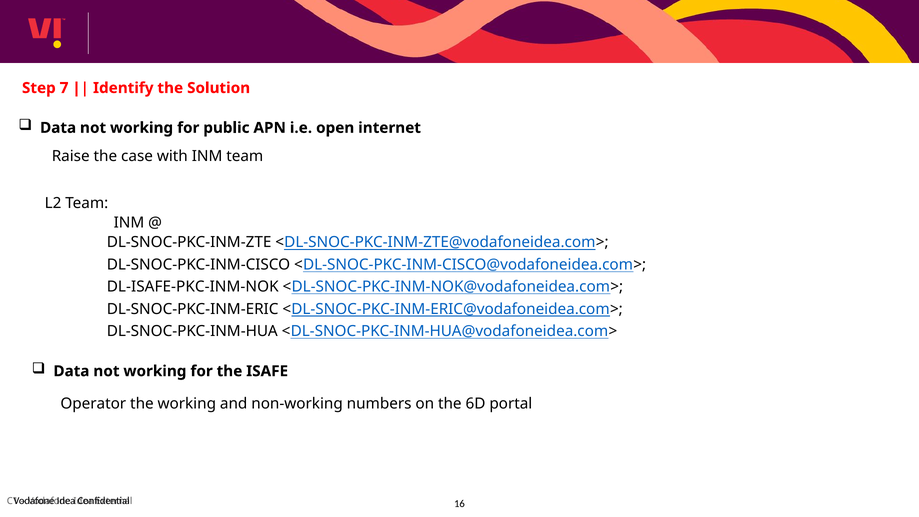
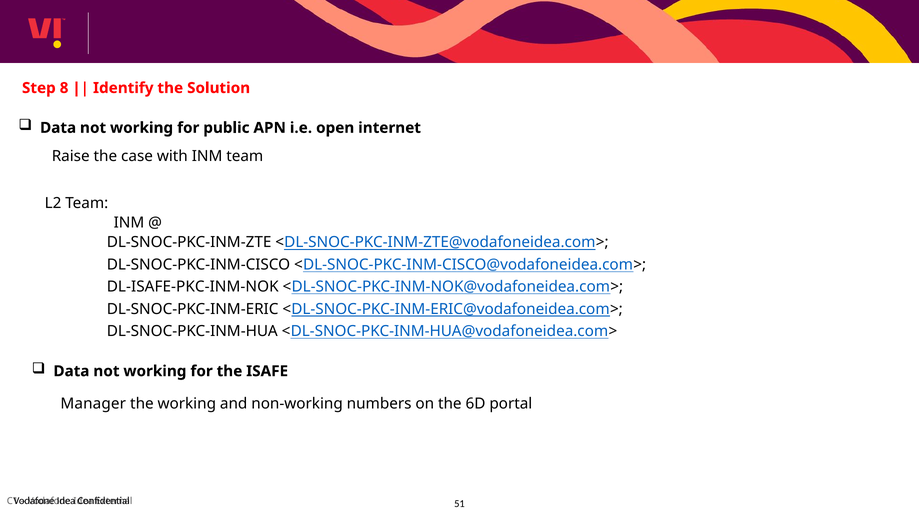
7: 7 -> 8 (64, 88)
Operator: Operator -> Manager (93, 404)
16: 16 -> 51 (459, 504)
